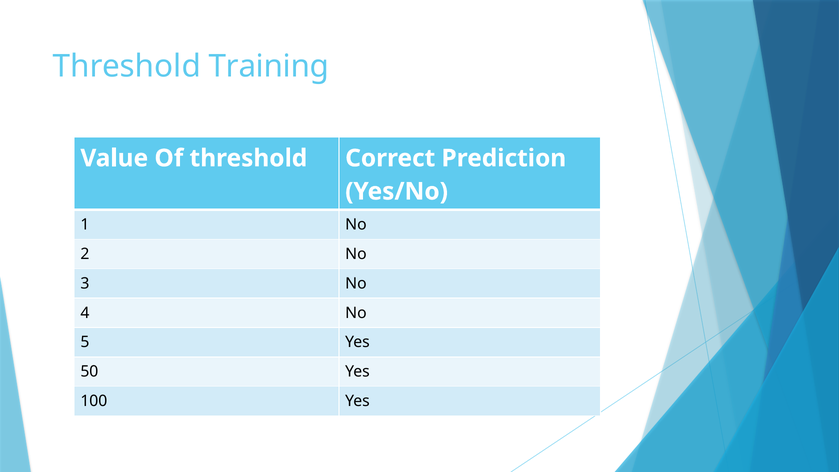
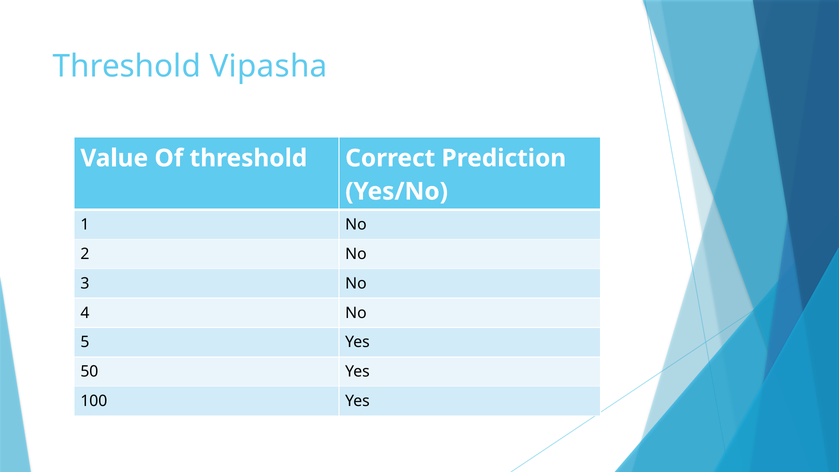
Training: Training -> Vipasha (269, 66)
